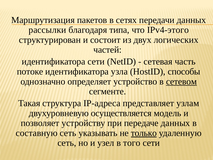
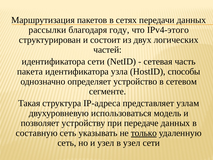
типа: типа -> году (119, 30)
потоке: потоке -> пакета (30, 71)
сетевом underline: present -> none (181, 81)
осуществляется: осуществляется -> использоваться (121, 113)
в того: того -> узел (132, 143)
